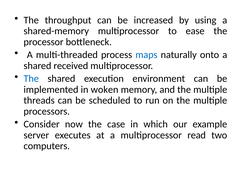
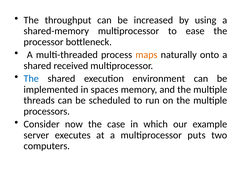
maps colour: blue -> orange (146, 55)
woken: woken -> spaces (105, 89)
read: read -> puts (197, 135)
